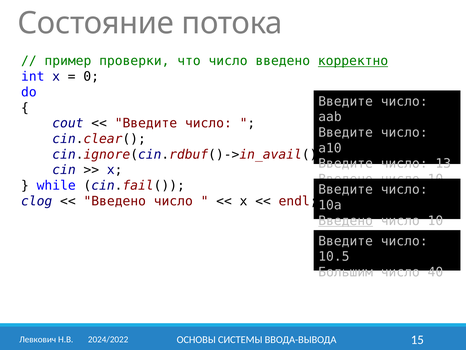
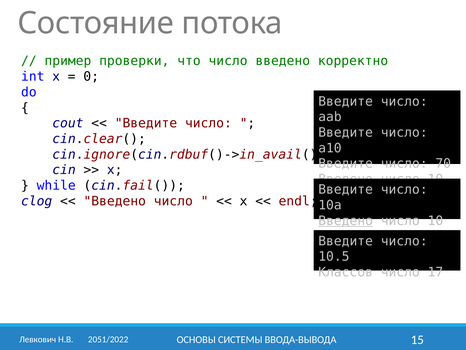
корректно underline: present -> none (353, 61)
13: 13 -> 70 (443, 163)
Большим: Большим -> Классов (346, 272)
40: 40 -> 17 (435, 272)
2024/2022: 2024/2022 -> 2051/2022 (108, 339)
